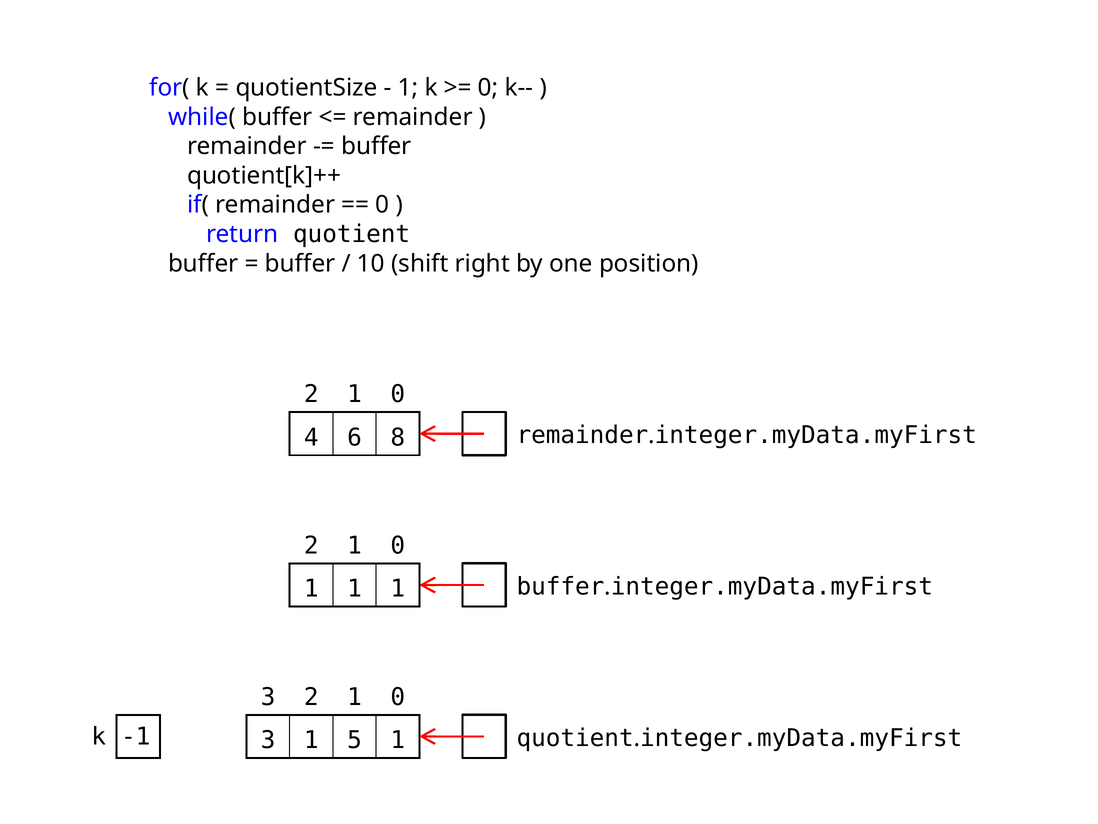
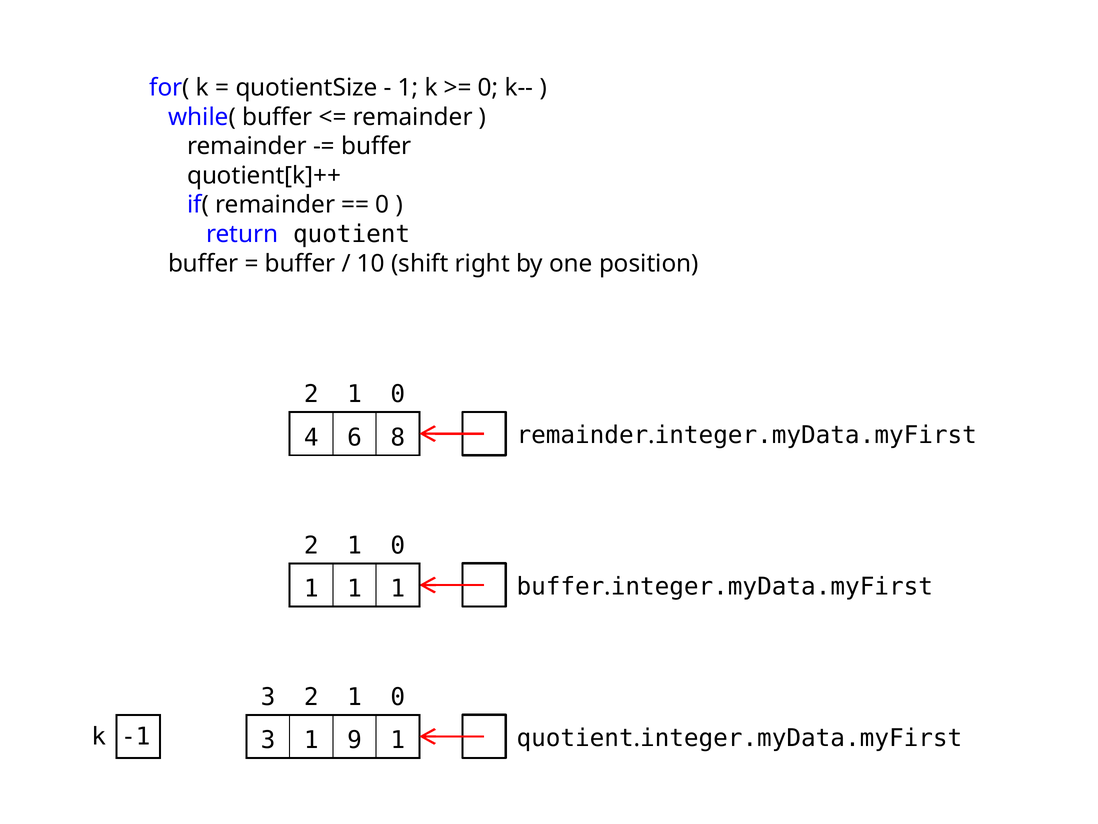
5: 5 -> 9 (355, 740)
